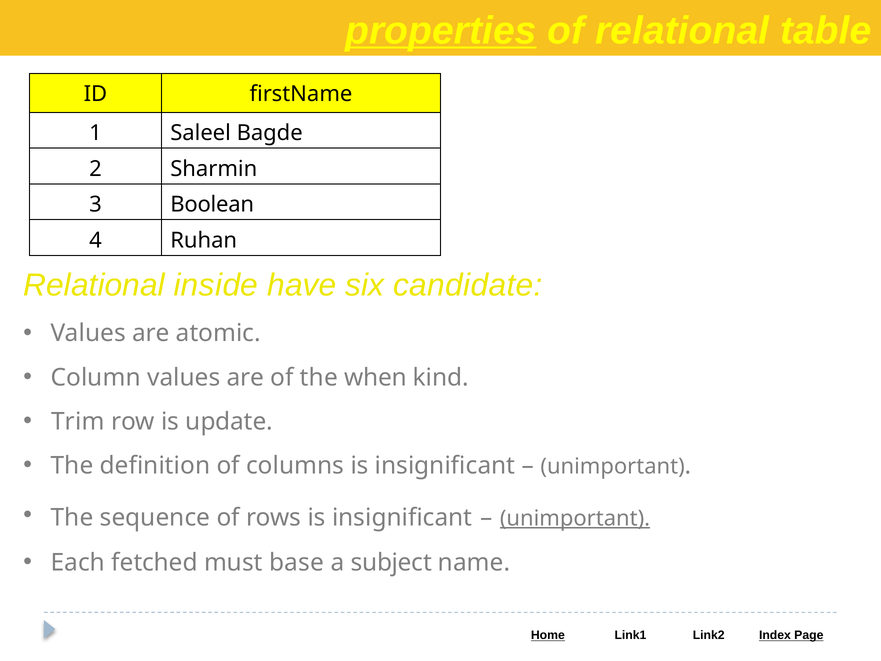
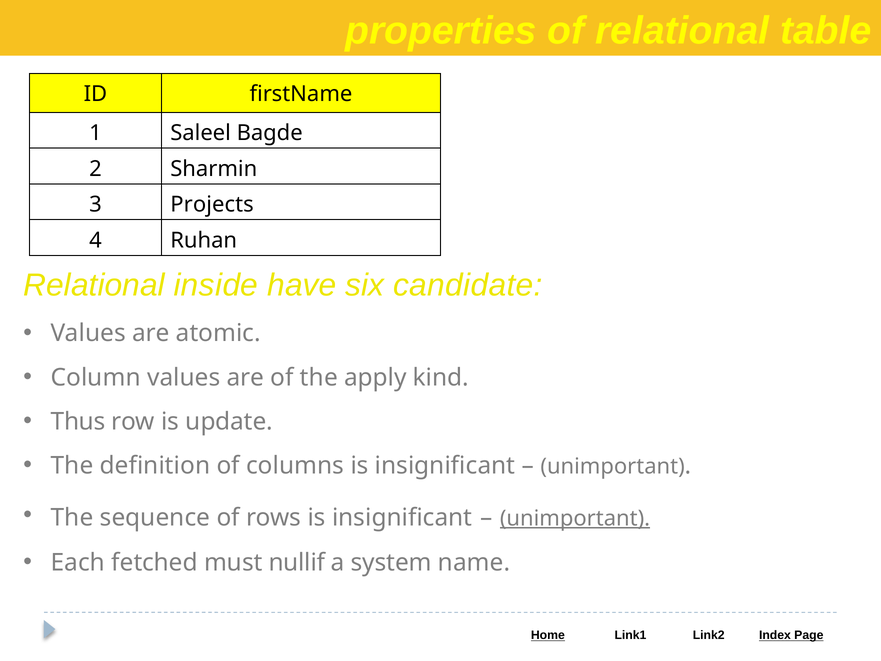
properties underline: present -> none (441, 31)
Boolean: Boolean -> Projects (212, 204)
when: when -> apply (375, 377)
Trim: Trim -> Thus (78, 421)
base: base -> nullif (297, 562)
subject: subject -> system (391, 562)
